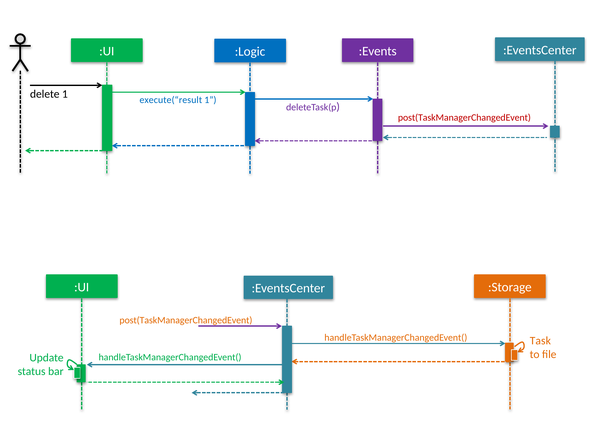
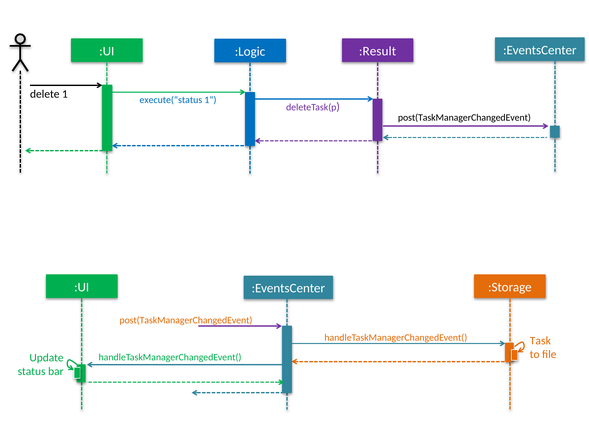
:Events: :Events -> :Result (378, 51)
execute(“result: execute(“result -> execute(“status (171, 100)
post(TaskManagerChangedEvent colour: red -> black (464, 118)
